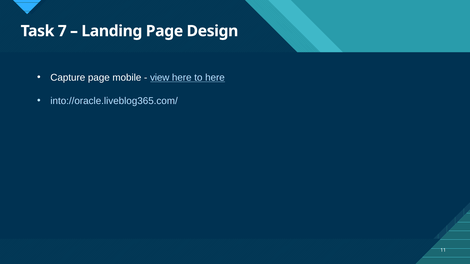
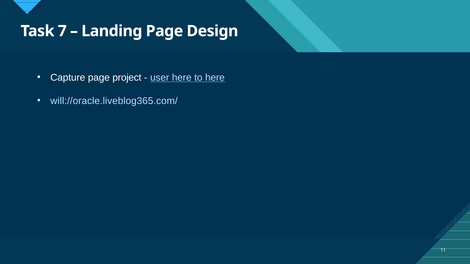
mobile: mobile -> project (127, 78)
view: view -> user (160, 78)
into://oracle.liveblog365.com/: into://oracle.liveblog365.com/ -> will://oracle.liveblog365.com/ (114, 101)
